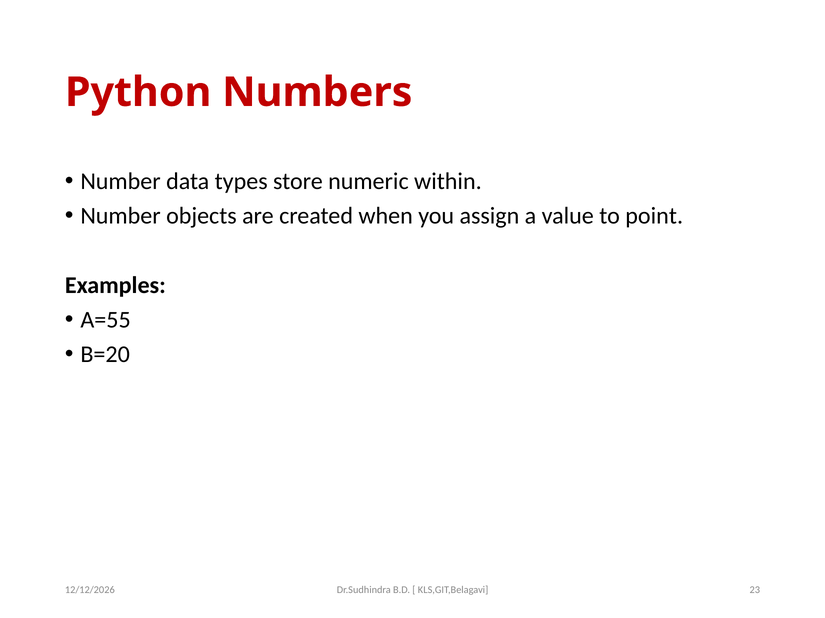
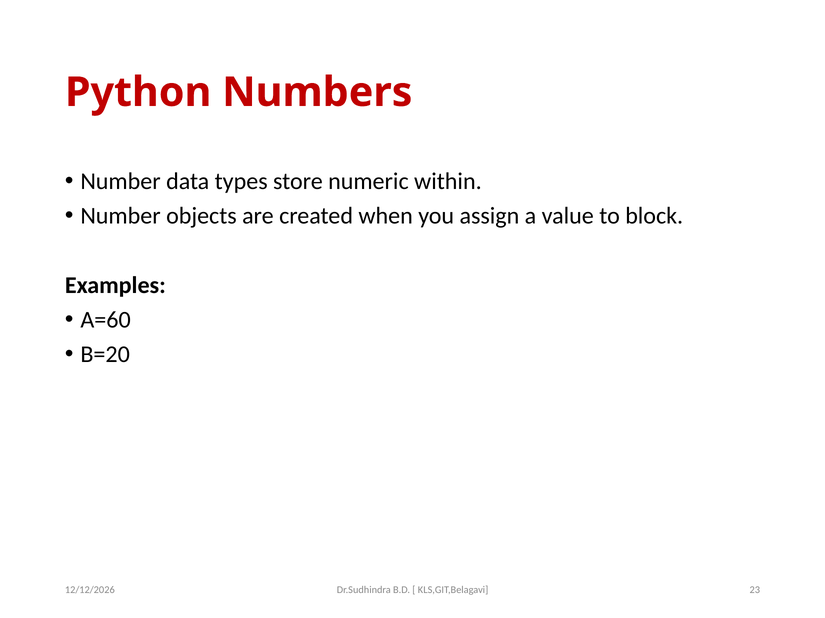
point: point -> block (654, 216)
A=55: A=55 -> A=60 (106, 320)
